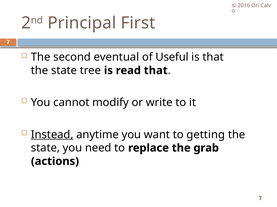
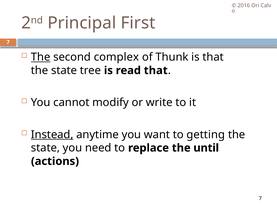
The underline: none -> present (41, 57)
eventual: eventual -> complex (116, 57)
Useful: Useful -> Thunk (172, 57)
grab: grab -> until (206, 148)
